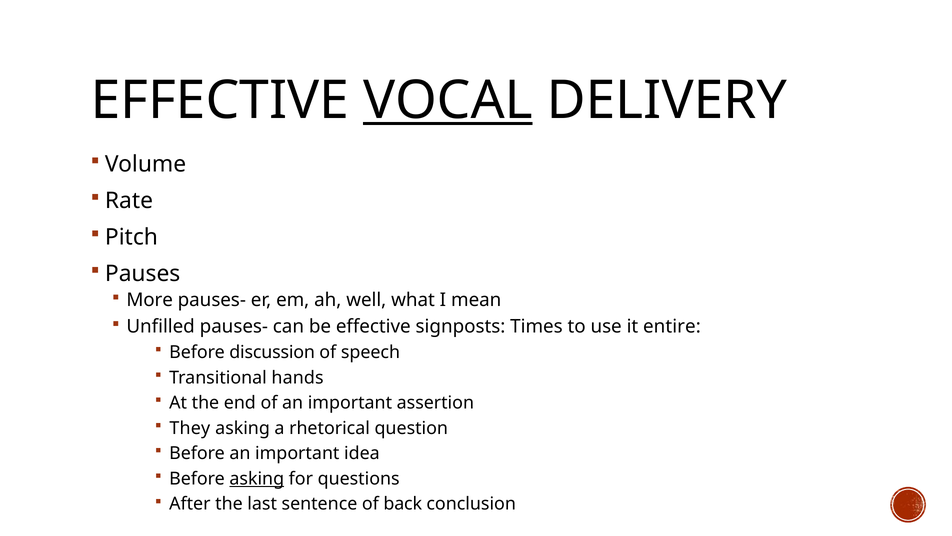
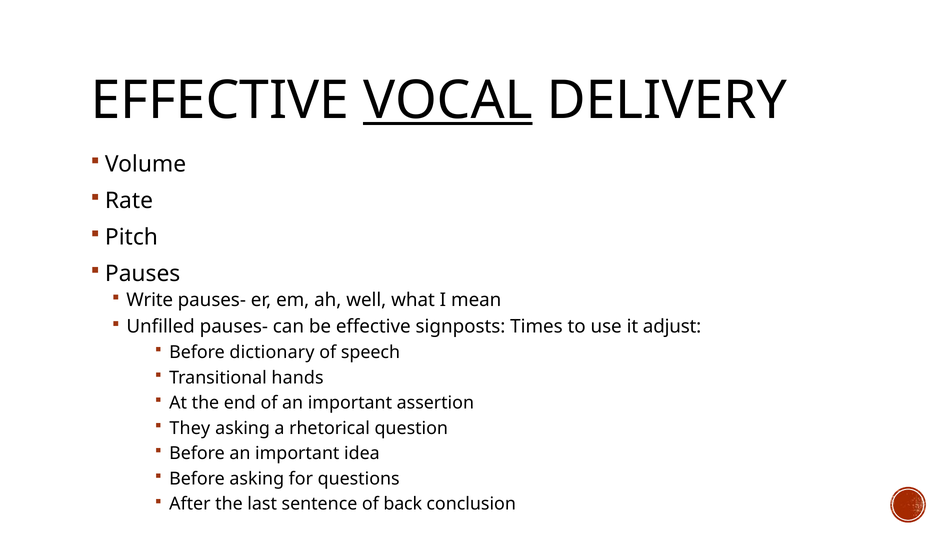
More: More -> Write (150, 300)
entire: entire -> adjust (672, 326)
discussion: discussion -> dictionary (272, 352)
asking underline: present -> none (257, 478)
